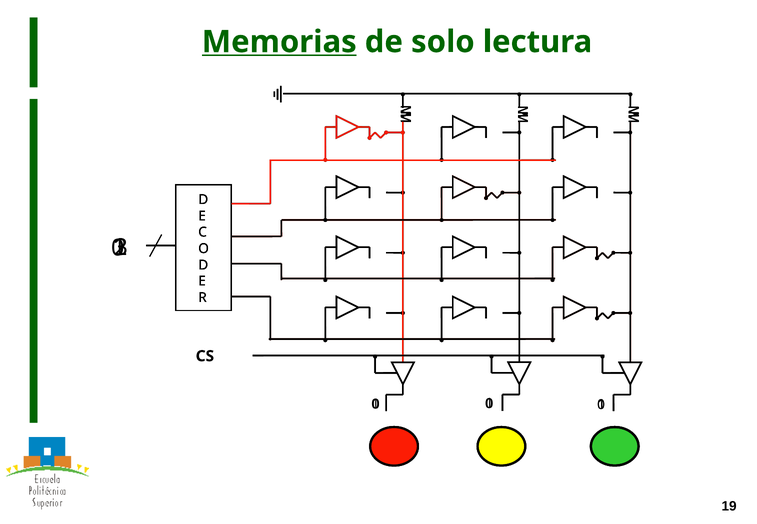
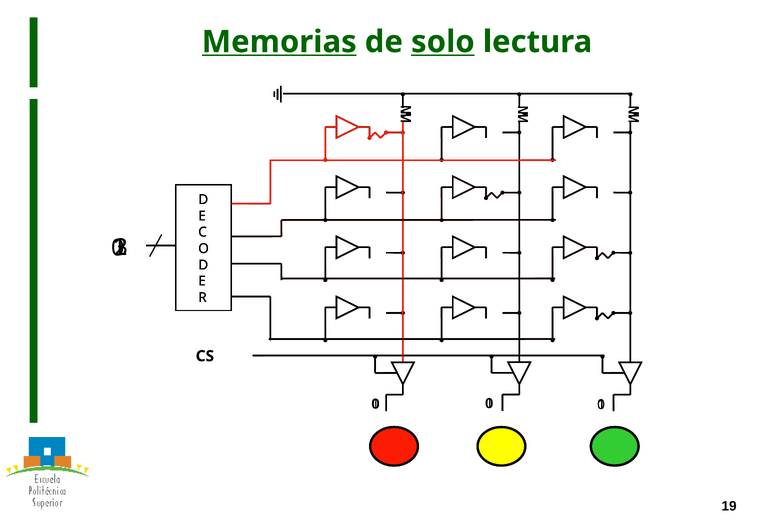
solo underline: none -> present (443, 42)
